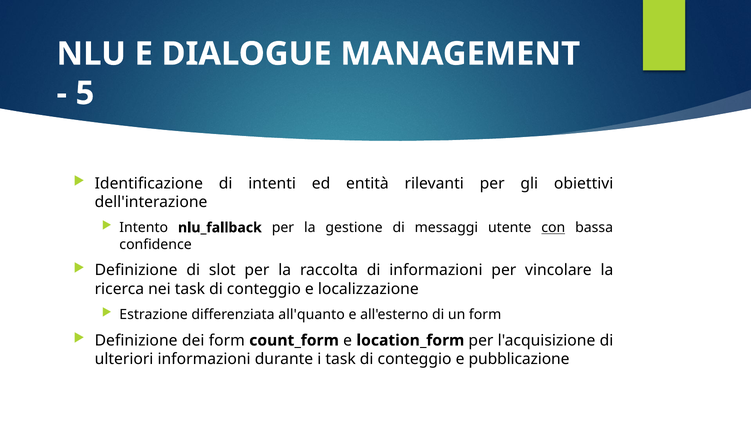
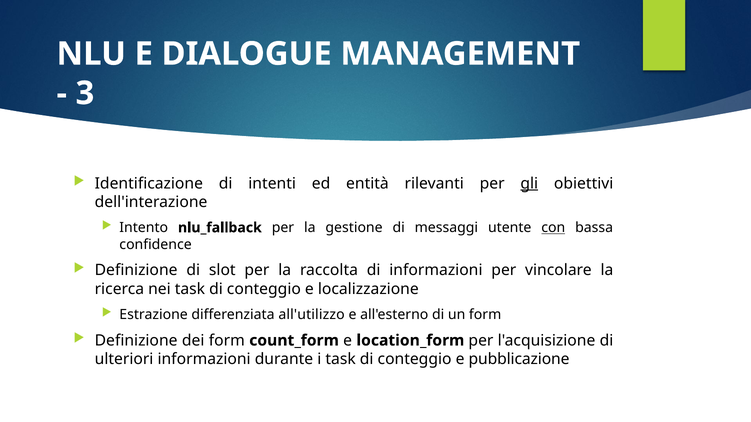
5: 5 -> 3 (85, 93)
gli underline: none -> present (529, 184)
all'quanto: all'quanto -> all'utilizzo (312, 315)
